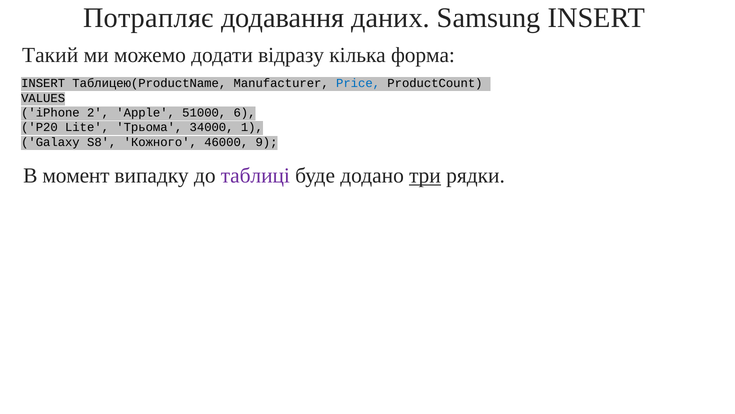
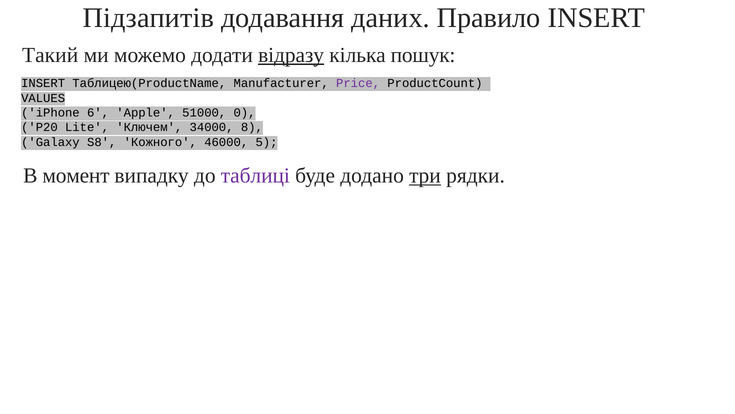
Потрапляє: Потрапляє -> Підзапитів (148, 18)
Samsung: Samsung -> Правило (489, 18)
відразу underline: none -> present (291, 55)
форма: форма -> пошук (423, 55)
Price colour: blue -> purple (358, 83)
2: 2 -> 6 (98, 113)
6: 6 -> 0 (245, 113)
Трьома: Трьома -> Ключем (149, 127)
1: 1 -> 8 (252, 127)
9: 9 -> 5 (267, 142)
